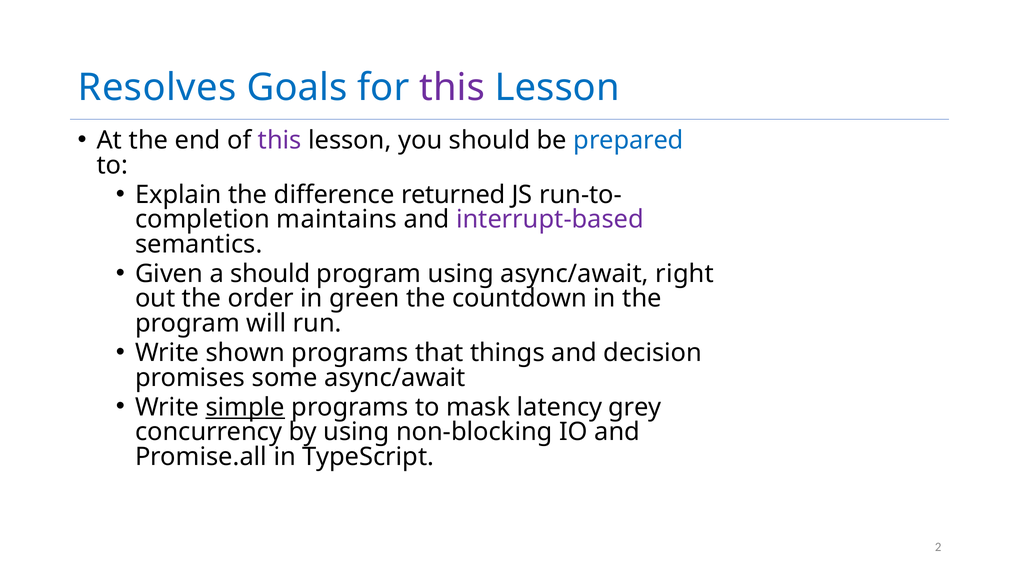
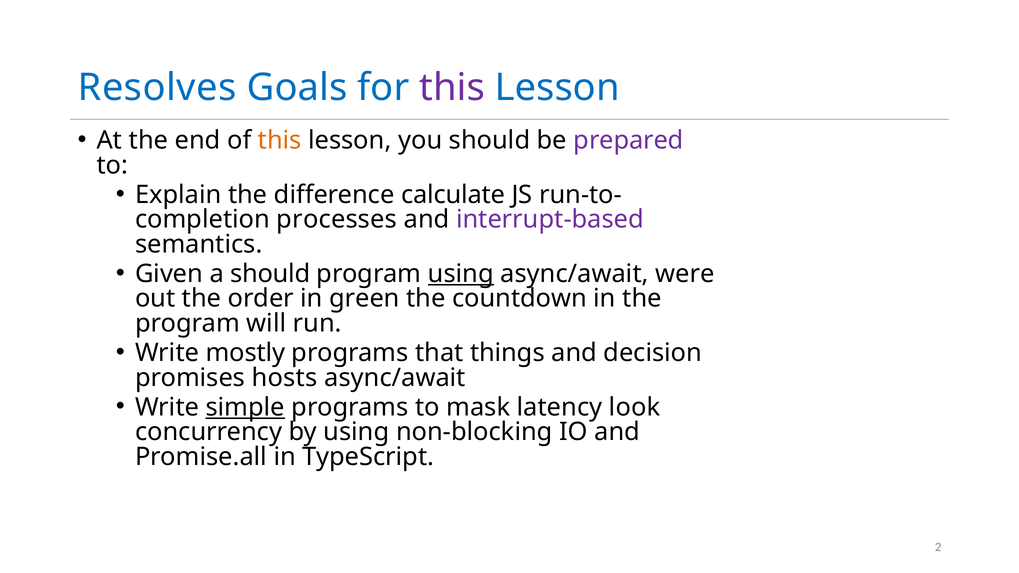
this colour: purple -> orange (280, 141)
prepared colour: blue -> purple (629, 141)
returned: returned -> calculate (453, 195)
maintains: maintains -> processes (337, 220)
using underline: none -> present (461, 274)
right: right -> were (685, 274)
shown: shown -> mostly (245, 353)
some: some -> hosts (285, 378)
grey: grey -> look (635, 407)
